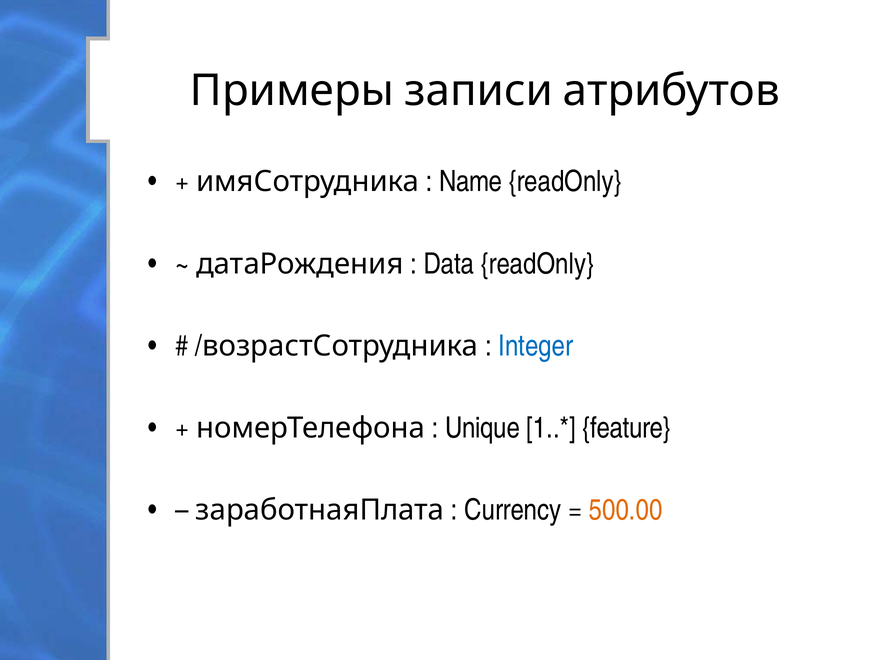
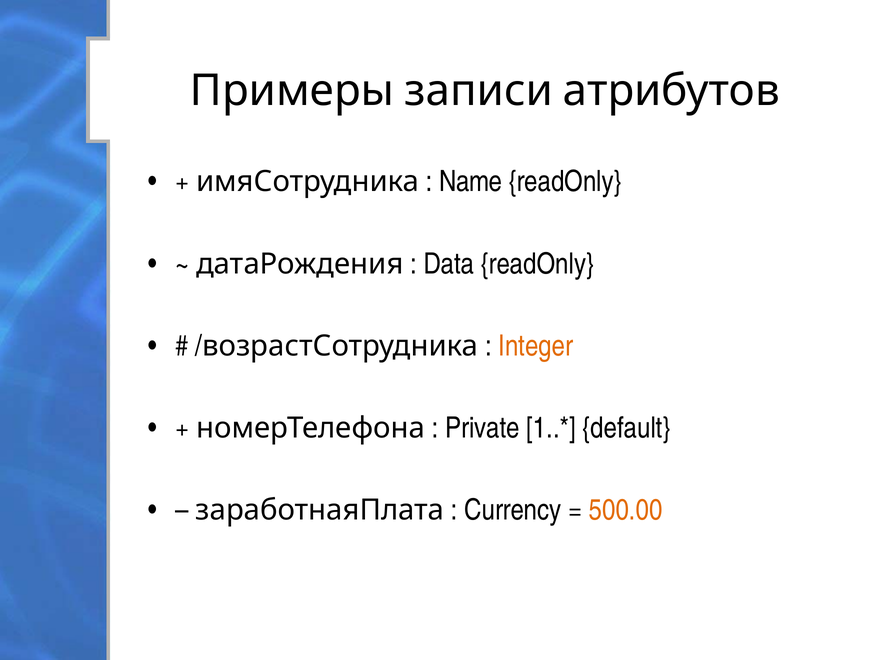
Integer colour: blue -> orange (536, 346)
Unique: Unique -> Private (482, 428)
feature: feature -> default (627, 428)
